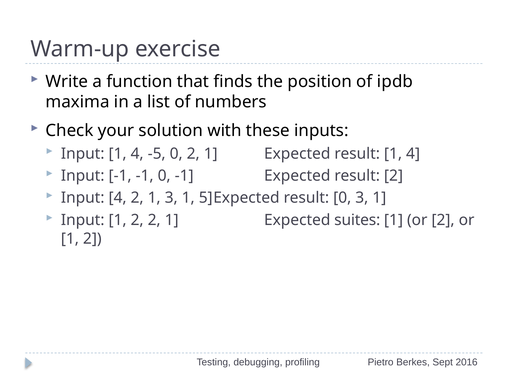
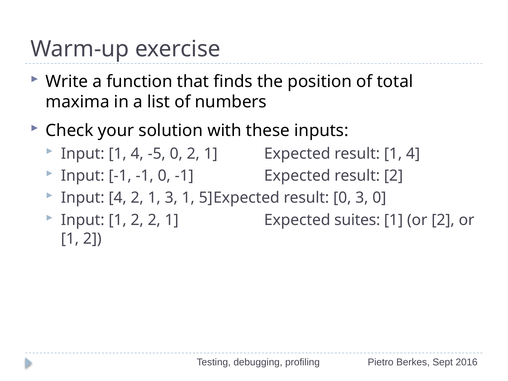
ipdb: ipdb -> total (395, 82)
0 3 1: 1 -> 0 (379, 198)
